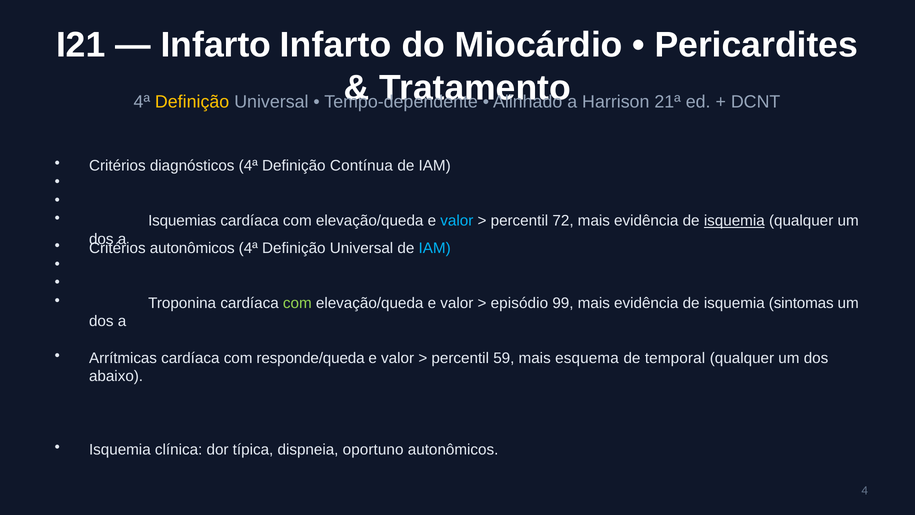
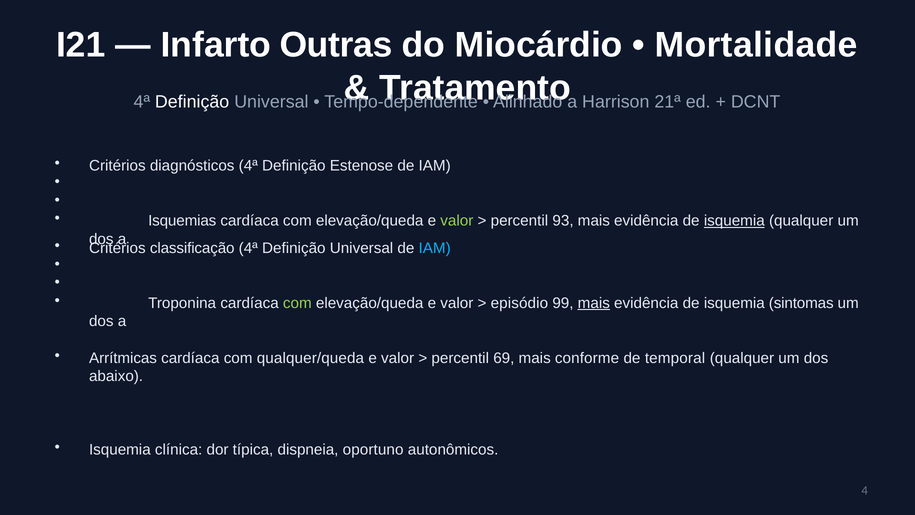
Infarto Infarto: Infarto -> Outras (336, 45)
Pericardites: Pericardites -> Mortalidade (756, 45)
Definição colour: yellow -> white (192, 102)
Contínua: Contínua -> Estenose (362, 166)
valor colour: light blue -> light green (457, 221)
72: 72 -> 93 (563, 221)
autonômicos: autonômicos -> classificação (192, 248)
mais underline: none -> present (594, 303)
responde/queda: responde/queda -> qualquer/queda (310, 358)
59: 59 -> 69 (504, 358)
esquema: esquema -> conforme (587, 358)
